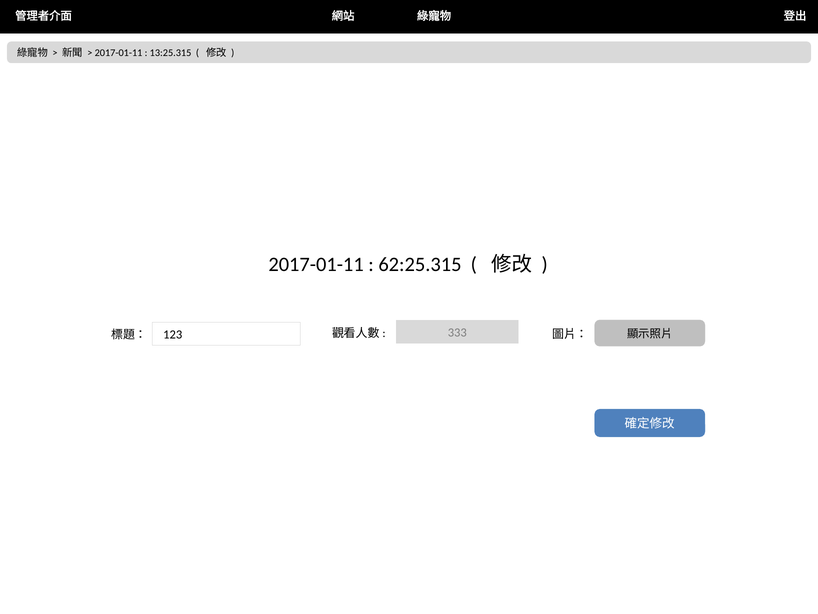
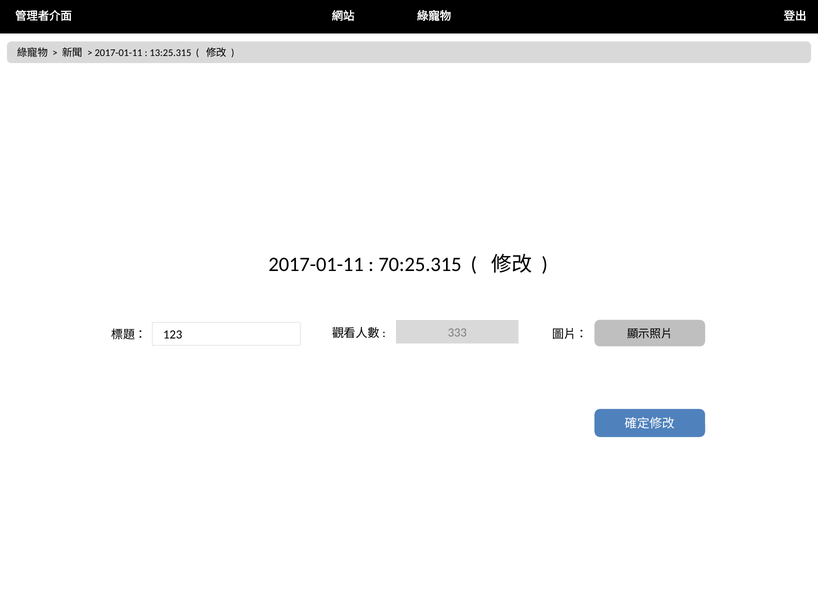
62:25.315: 62:25.315 -> 70:25.315 (420, 264)
